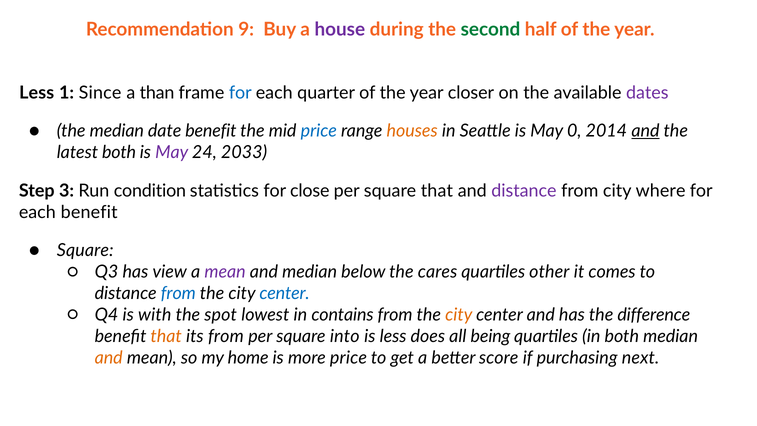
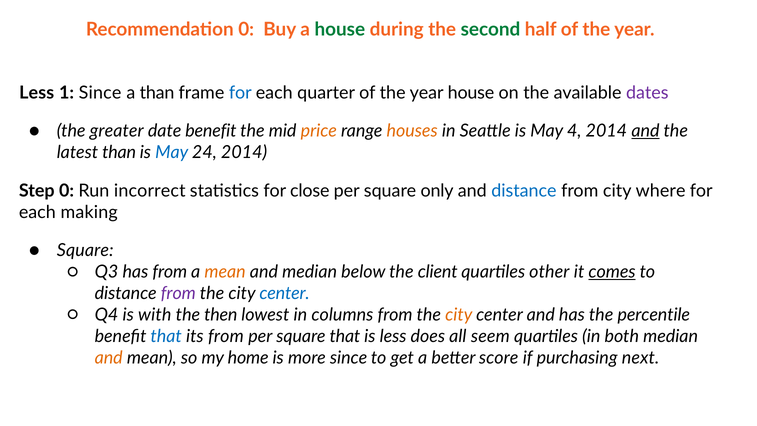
Recommendation 9: 9 -> 0 (246, 29)
house colour: purple -> green (340, 29)
year closer: closer -> house (471, 93)
the median: median -> greater (117, 131)
price colour: blue -> orange (319, 131)
0: 0 -> 4 (574, 131)
latest both: both -> than (119, 152)
May colour: purple -> blue (172, 152)
24 2033: 2033 -> 2014 (244, 152)
Step 3: 3 -> 0 (67, 191)
condition: condition -> incorrect (150, 191)
square that: that -> only (437, 191)
distance colour: purple -> blue (524, 191)
each benefit: benefit -> making (89, 212)
has view: view -> from (170, 272)
mean colour: purple -> orange (225, 272)
cares: cares -> client (438, 272)
comes underline: none -> present (612, 272)
from colour: blue -> purple (178, 293)
spot: spot -> then (221, 315)
contains: contains -> columns (342, 315)
difference: difference -> percentile (654, 315)
that colour: orange -> blue (166, 336)
square into: into -> that (345, 336)
being: being -> seem (490, 336)
more price: price -> since (349, 358)
